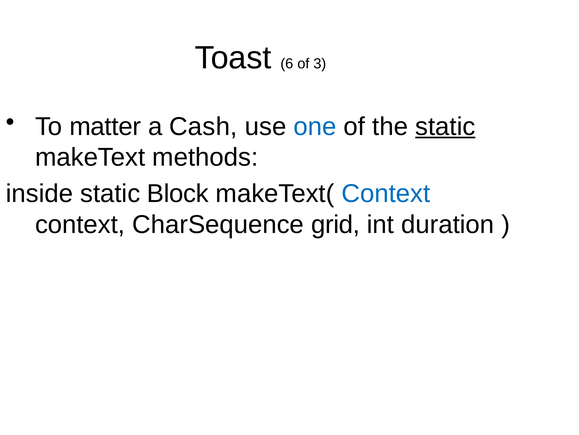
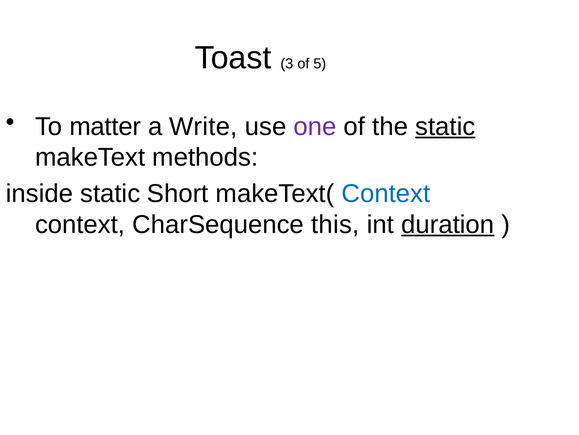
6: 6 -> 3 (287, 64)
3: 3 -> 5 (320, 64)
Cash: Cash -> Write (203, 126)
one colour: blue -> purple (315, 126)
Block: Block -> Short (178, 193)
grid: grid -> this (335, 224)
duration underline: none -> present (448, 224)
